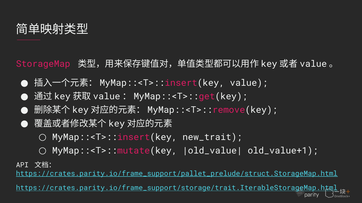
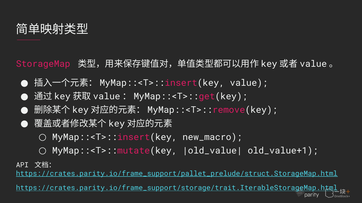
new_trait: new_trait -> new_macro (212, 137)
